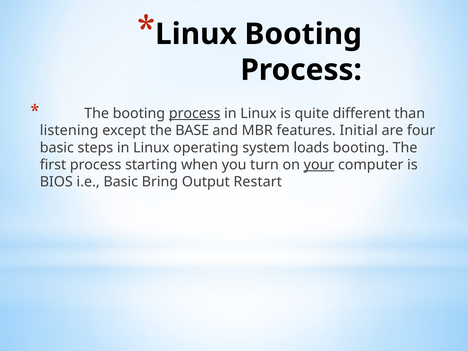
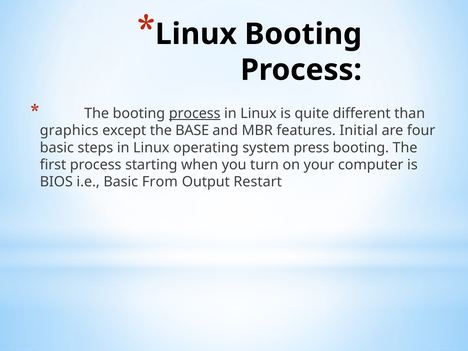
listening: listening -> graphics (69, 130)
loads: loads -> press (311, 148)
your underline: present -> none (319, 165)
Bring: Bring -> From (160, 182)
